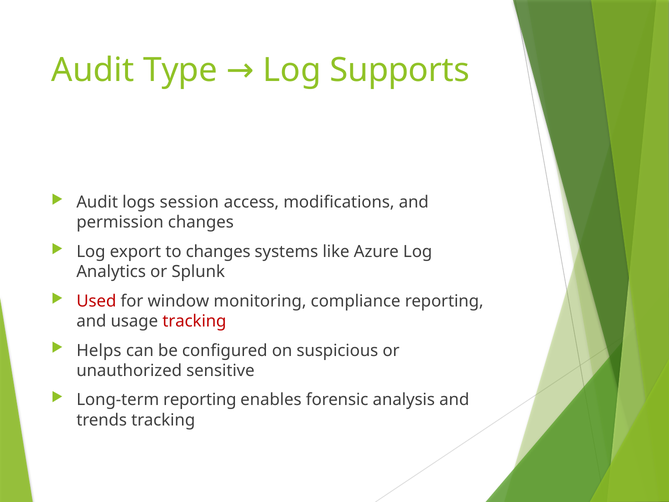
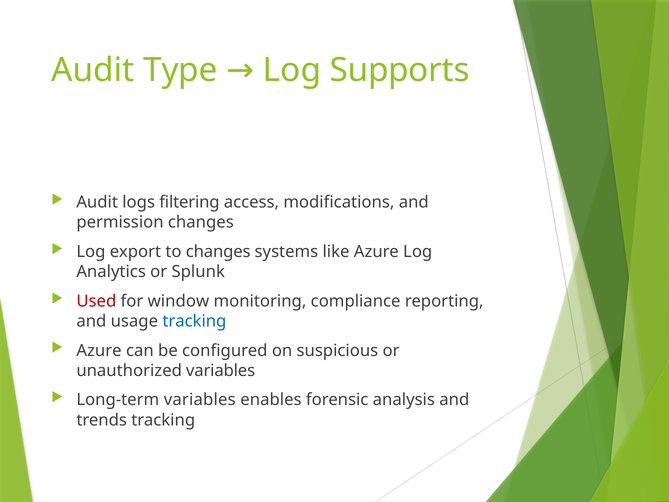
session: session -> filtering (189, 202)
tracking colour: red -> blue (194, 321)
Helps: Helps -> Azure (99, 350)
unauthorized sensitive: sensitive -> variables (221, 370)
Long-term reporting: reporting -> variables (200, 400)
